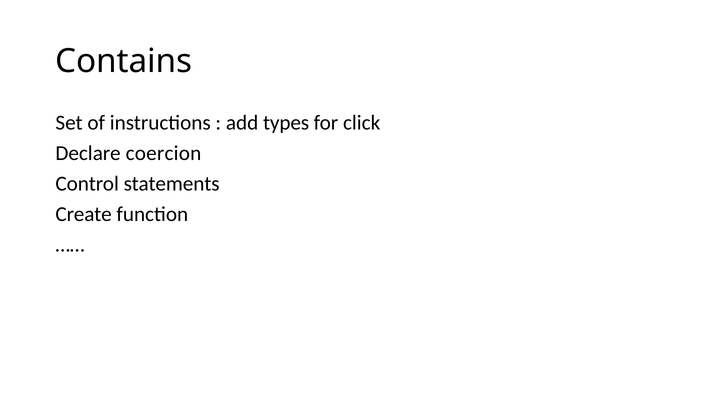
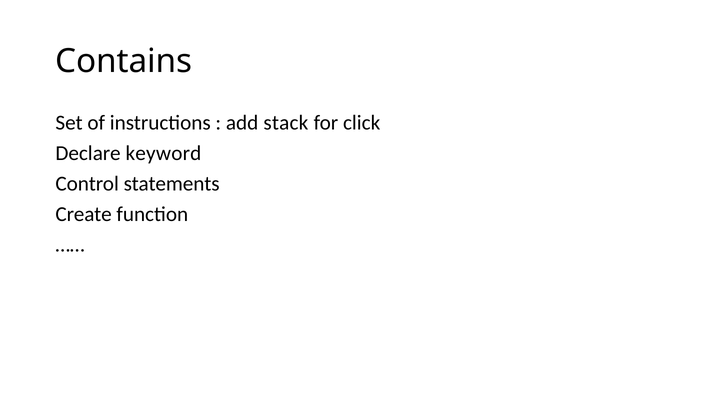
types: types -> stack (286, 123)
coercion: coercion -> keyword (163, 153)
